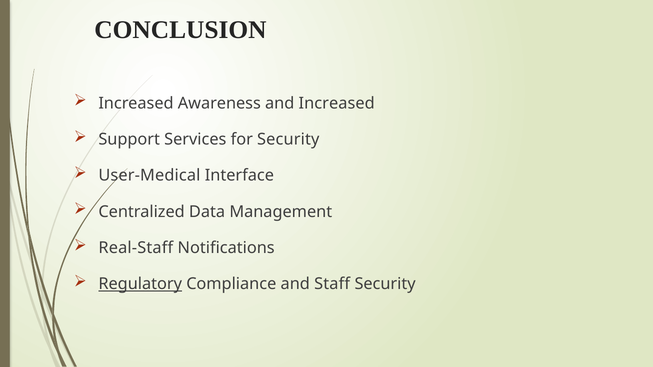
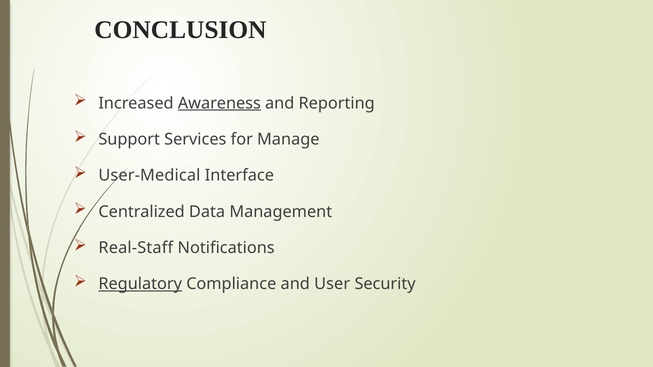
Awareness underline: none -> present (219, 103)
and Increased: Increased -> Reporting (337, 103)
for Security: Security -> Manage (288, 139)
Staff: Staff -> User (332, 284)
